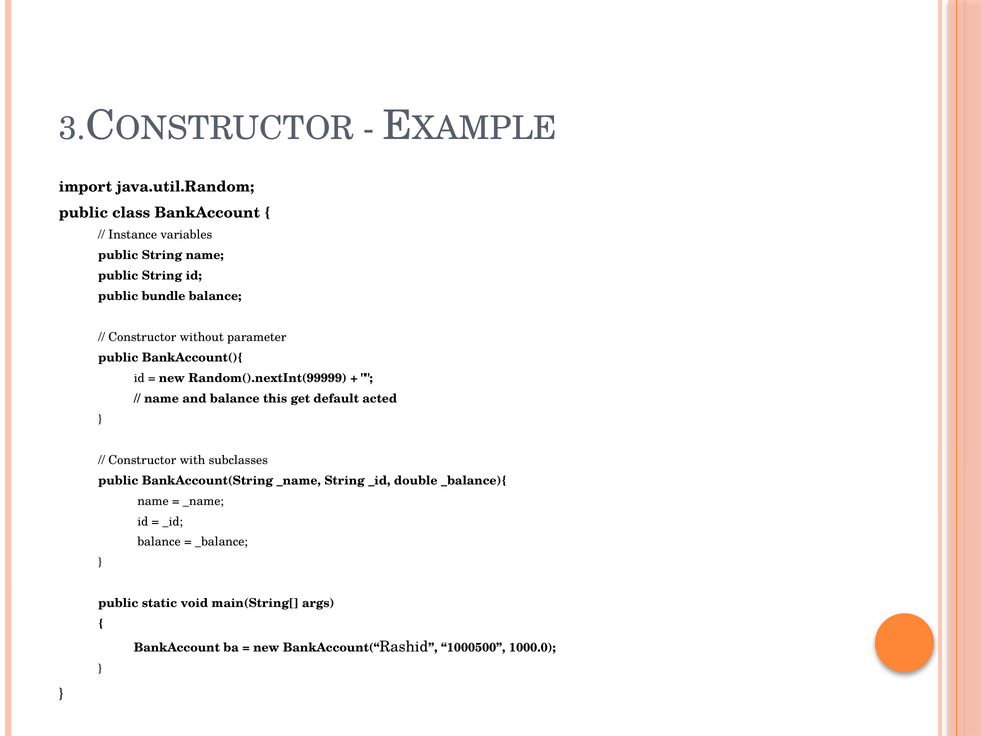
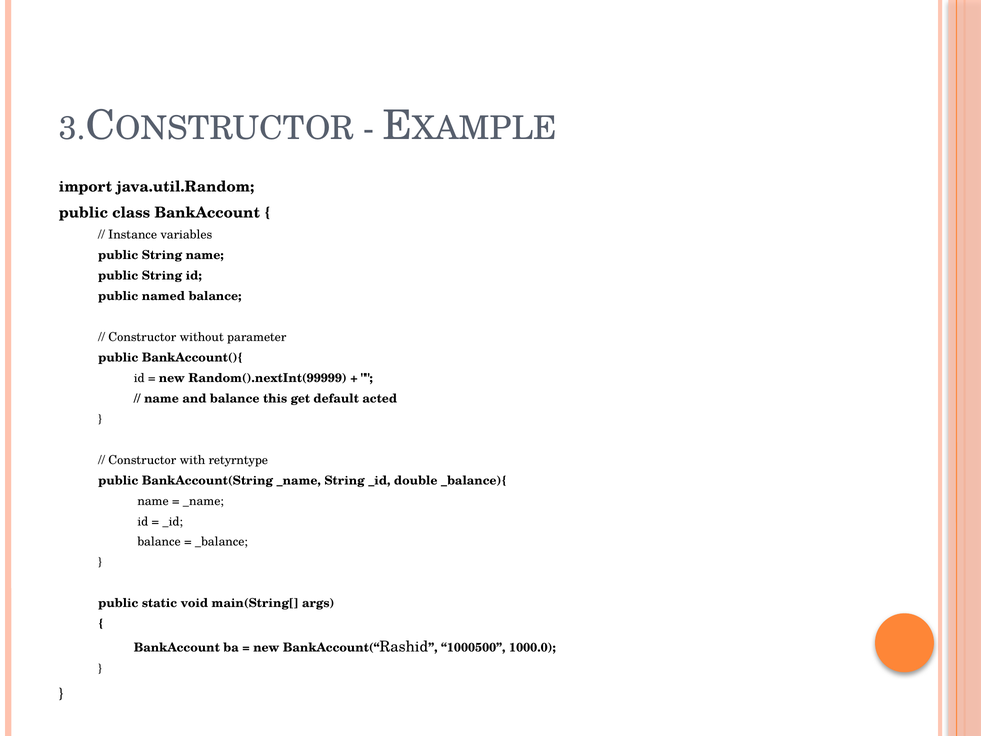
bundle: bundle -> named (163, 296)
subclasses: subclasses -> retyrntype (238, 460)
